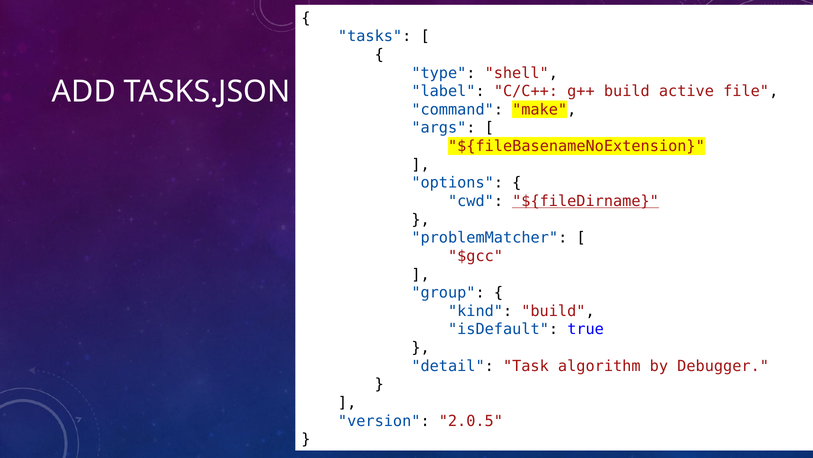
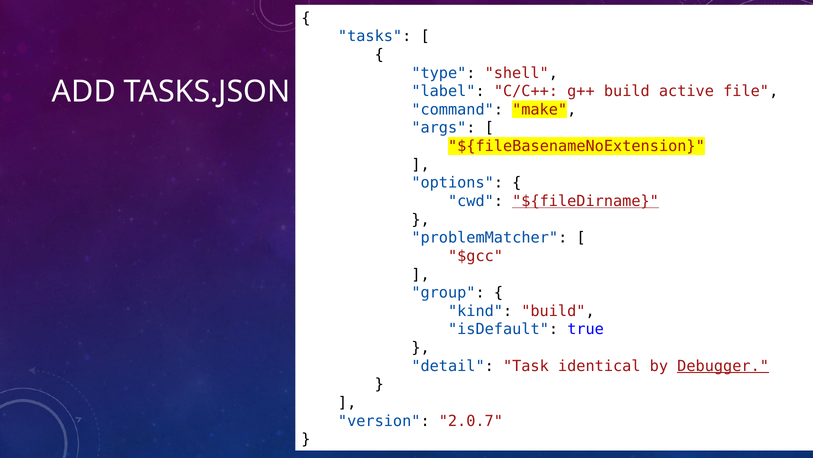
algorithm: algorithm -> identical (599, 366)
Debugger underline: none -> present (723, 366)
2.0.5: 2.0.5 -> 2.0.7 (471, 420)
